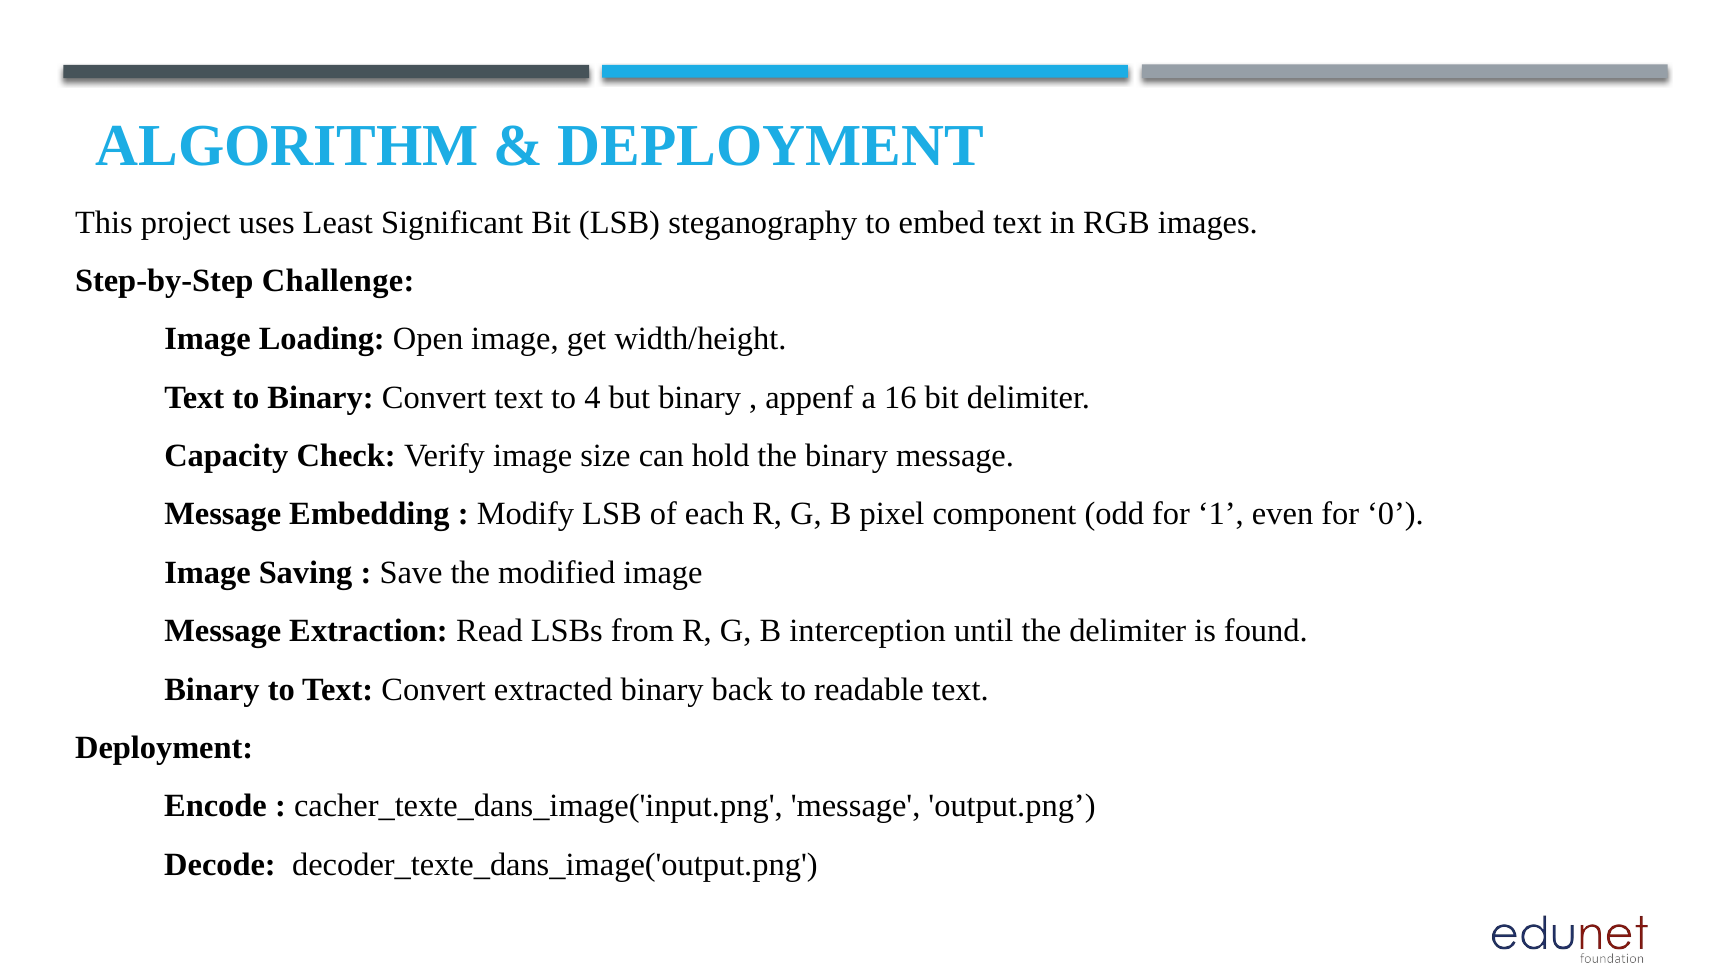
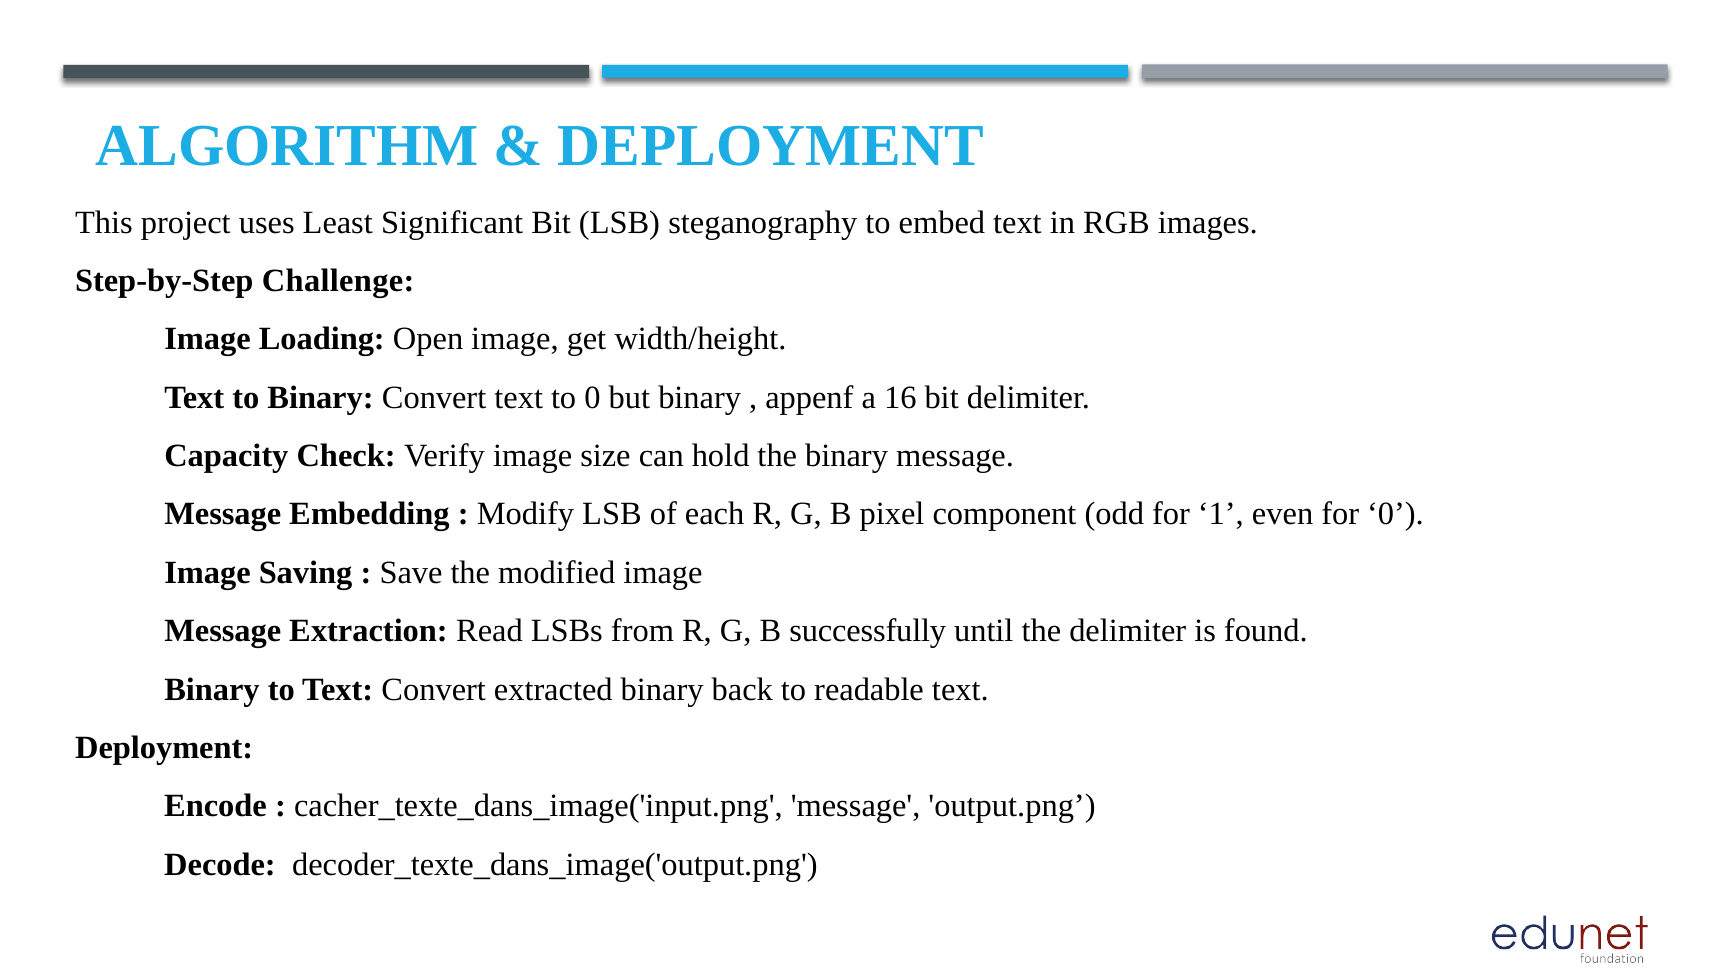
to 4: 4 -> 0 (593, 398)
interception: interception -> successfully (868, 631)
